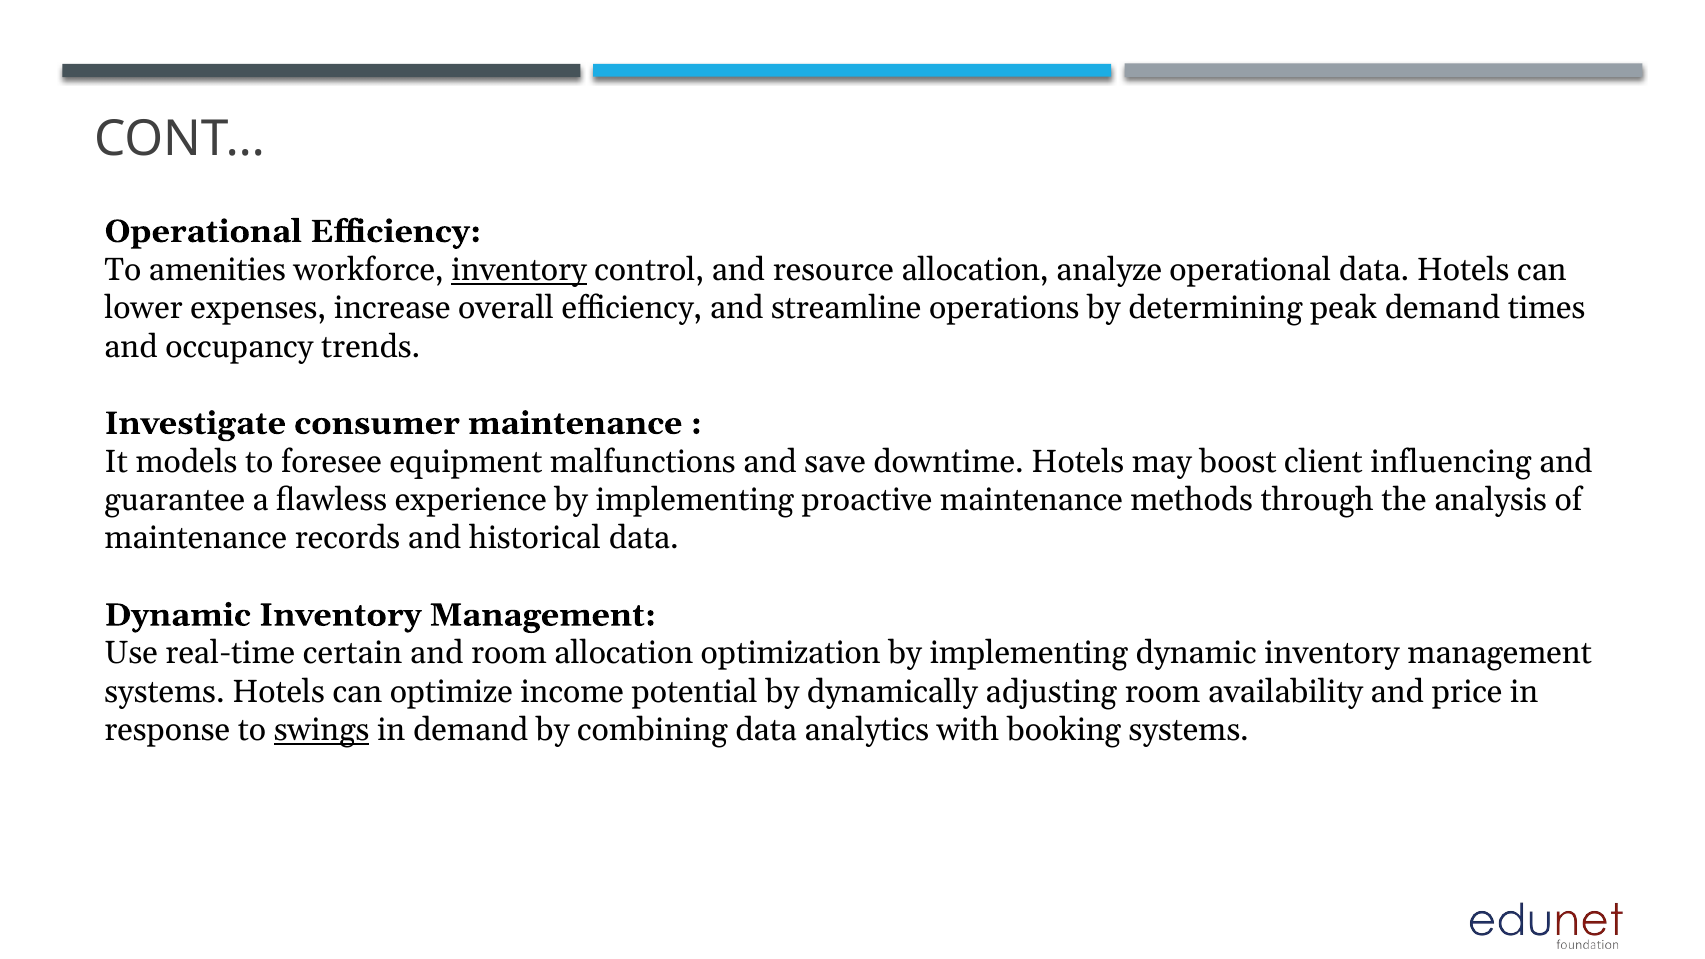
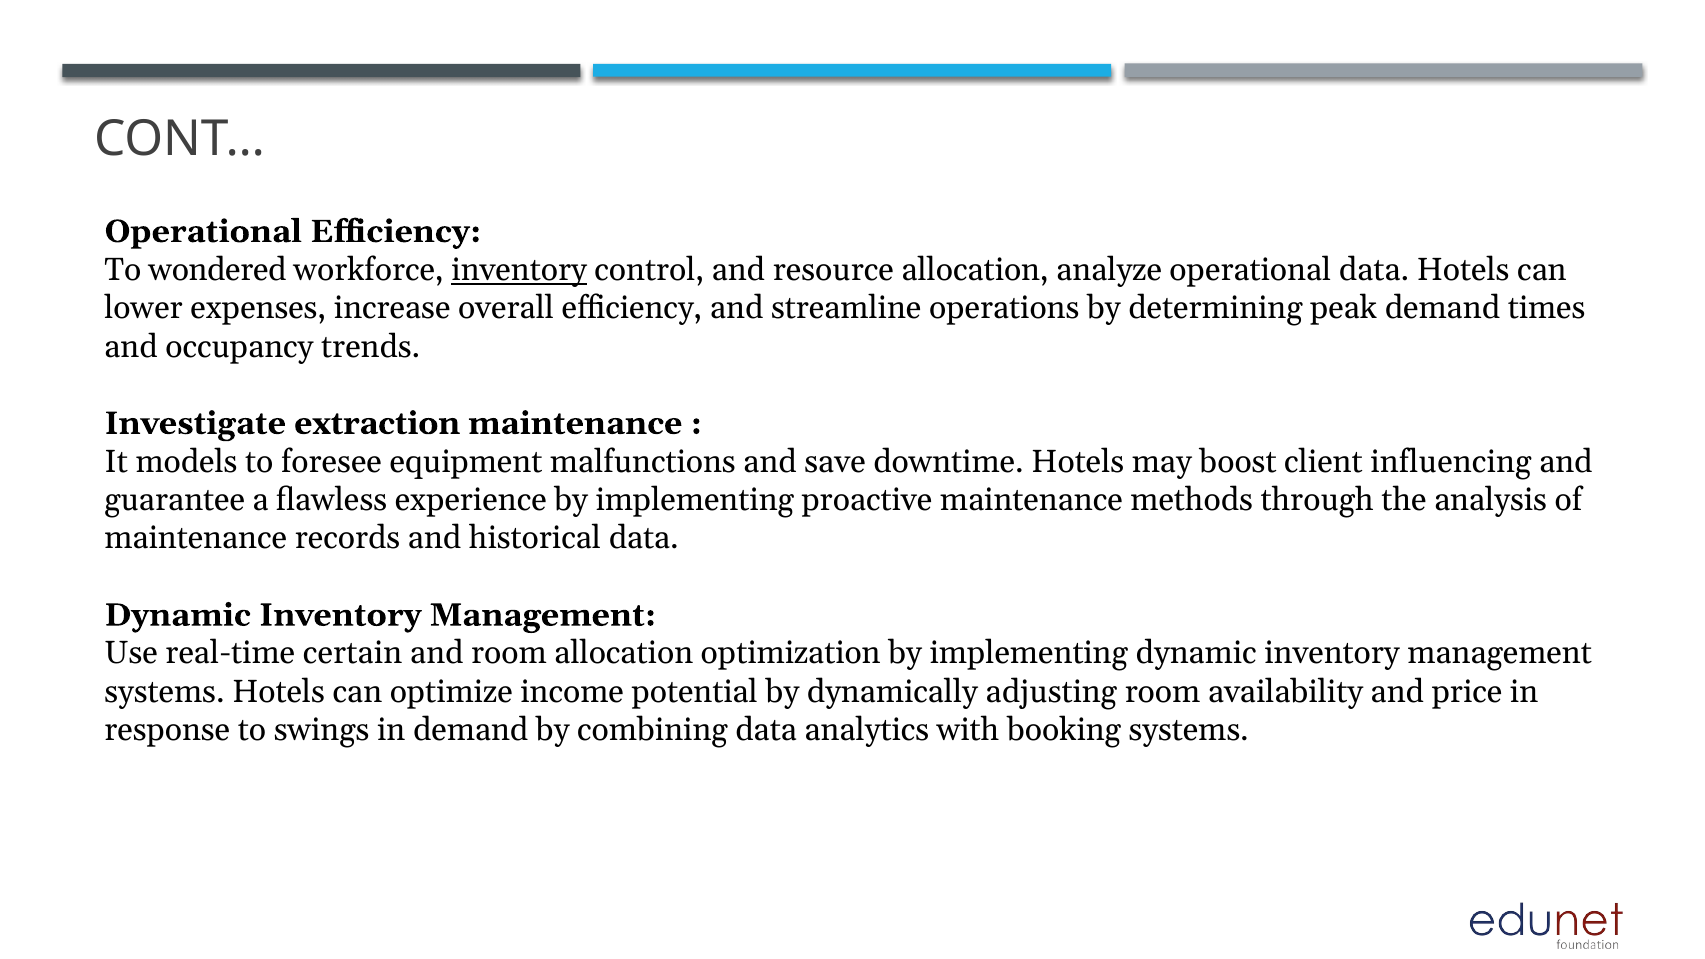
amenities: amenities -> wondered (218, 270)
consumer: consumer -> extraction (377, 423)
swings underline: present -> none (322, 730)
